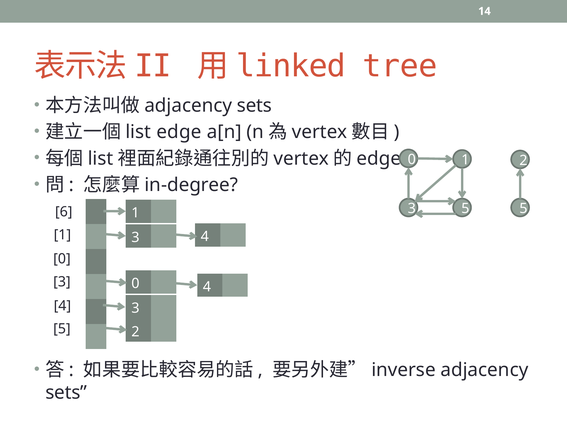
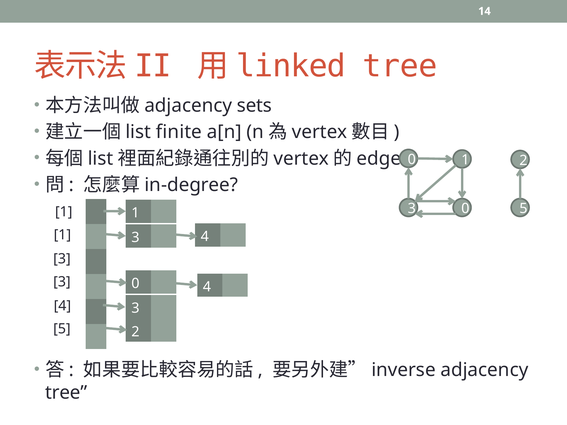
list edge: edge -> finite (179, 132)
3 5: 5 -> 0 (465, 209)
6: 6 -> 1 (64, 212)
0: 0 -> 3 (62, 259)
sets: sets -> tree (66, 393)
